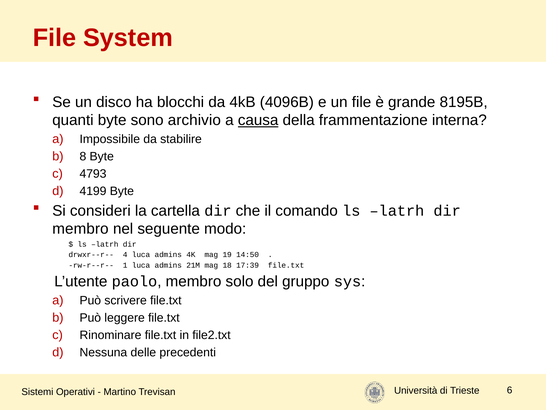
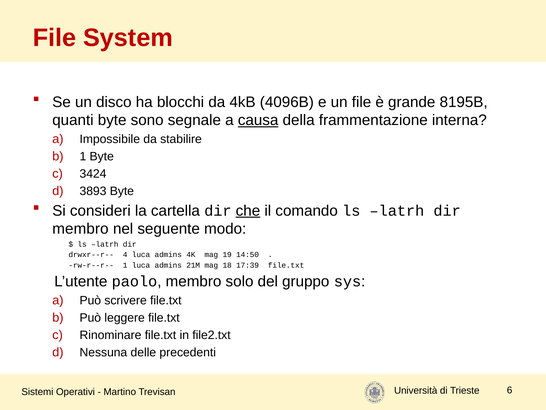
archivio: archivio -> segnale (194, 120)
8: 8 -> 1 (83, 156)
4793: 4793 -> 3424 (93, 174)
4199: 4199 -> 3893 (93, 191)
che underline: none -> present (248, 210)
